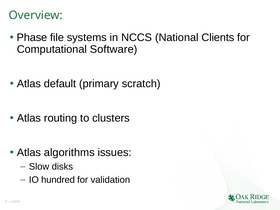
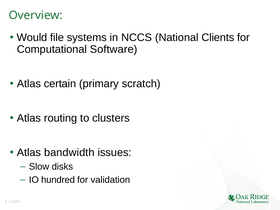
Phase: Phase -> Would (32, 38)
default: default -> certain (60, 84)
algorithms: algorithms -> bandwidth (69, 153)
